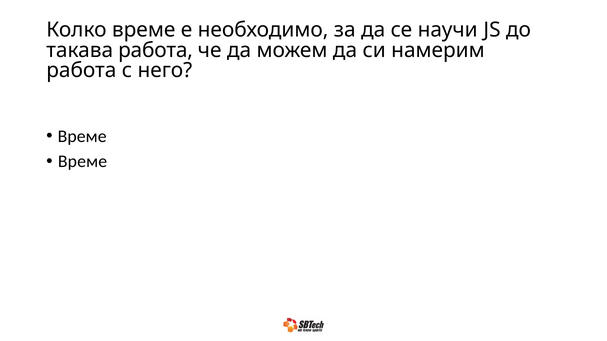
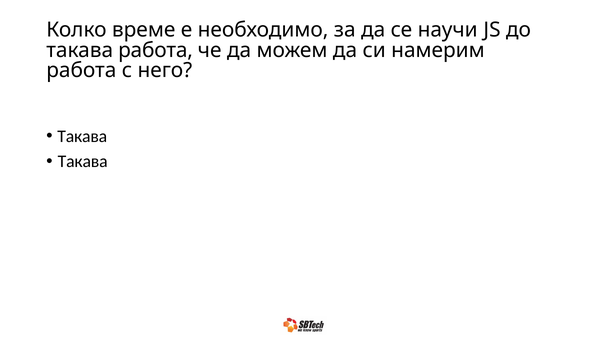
Време: Време -> Такава (82, 136)
Време: Време -> Такава (83, 162)
